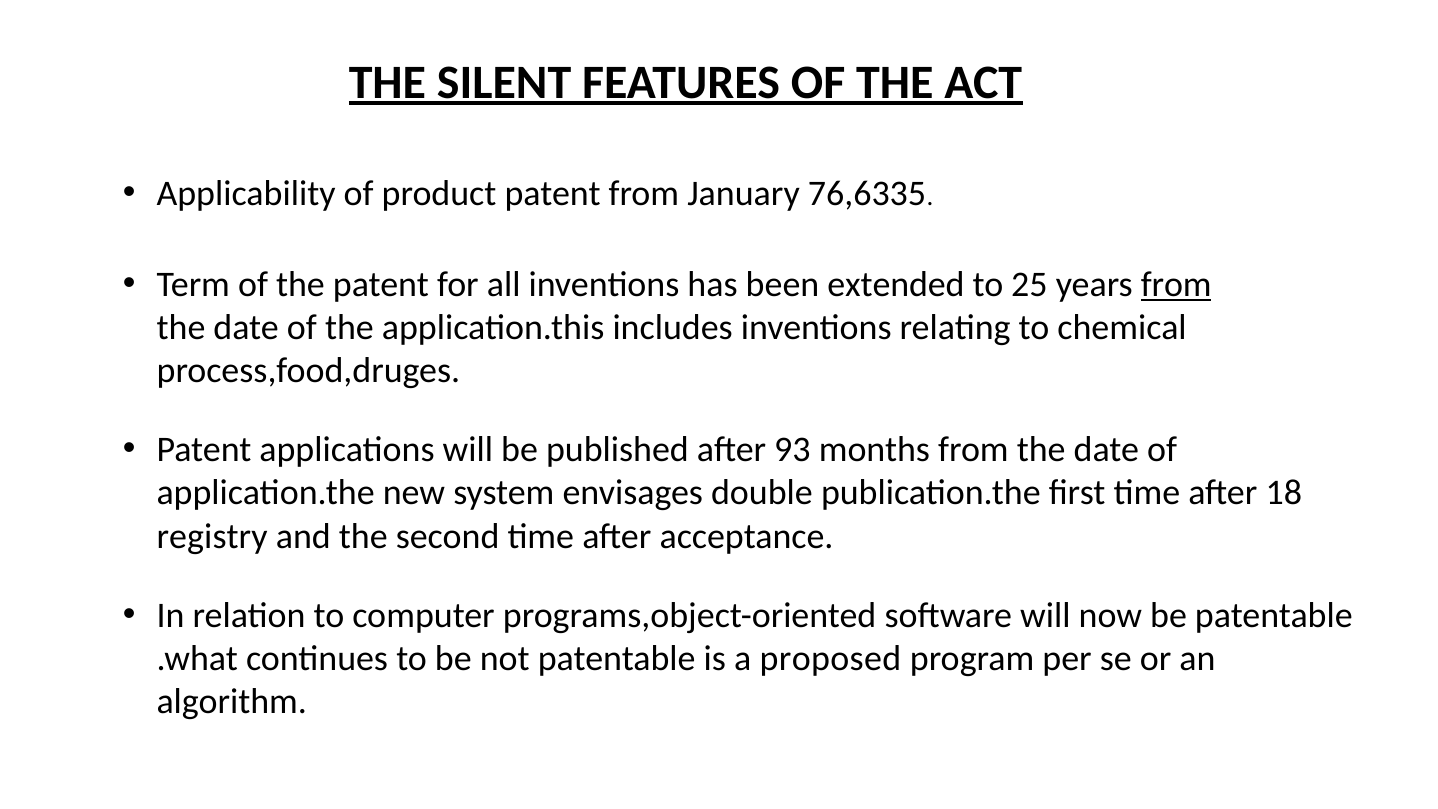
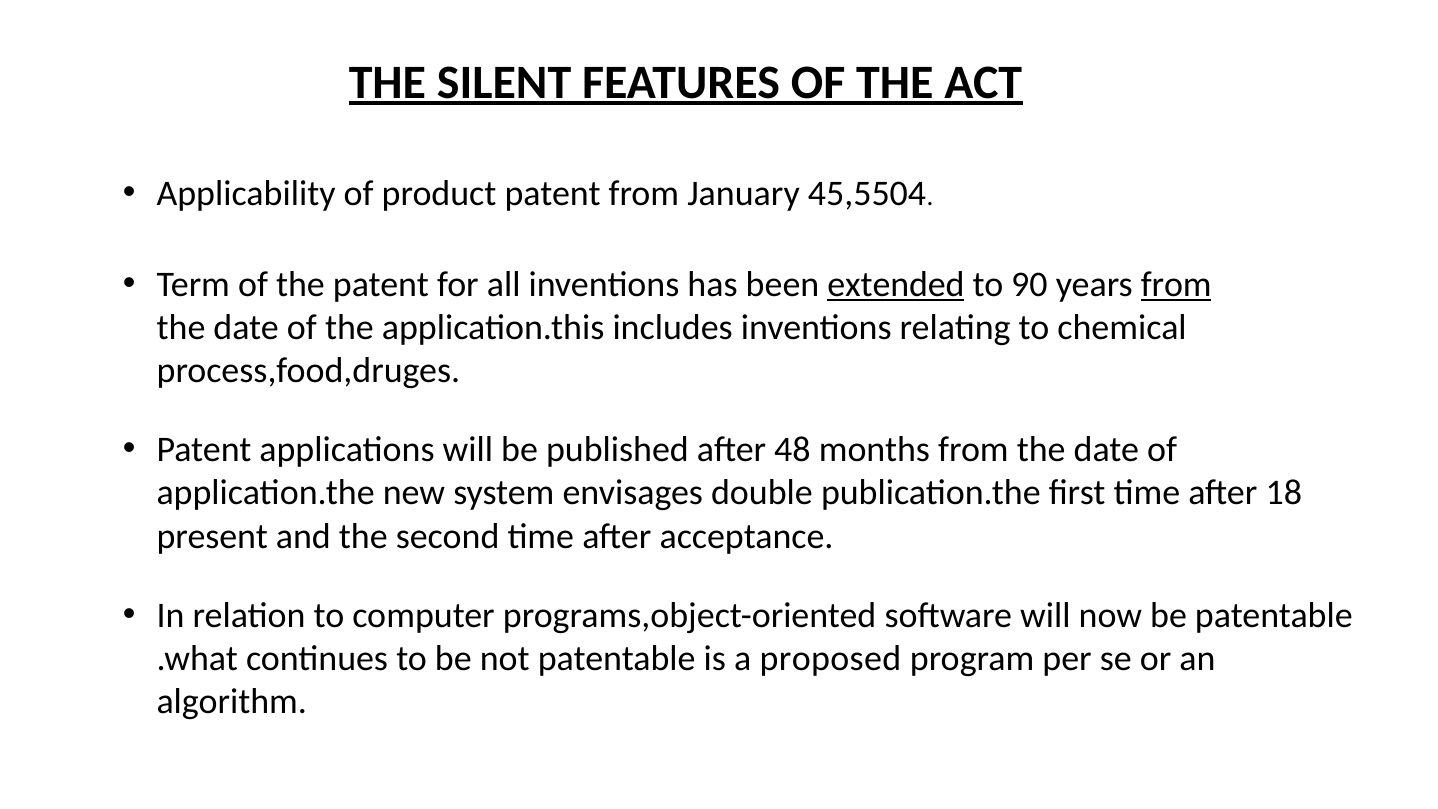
76,6335: 76,6335 -> 45,5504 (867, 193)
extended underline: none -> present (896, 284)
25: 25 -> 90 (1029, 284)
93: 93 -> 48 (792, 450)
registry: registry -> present (212, 536)
